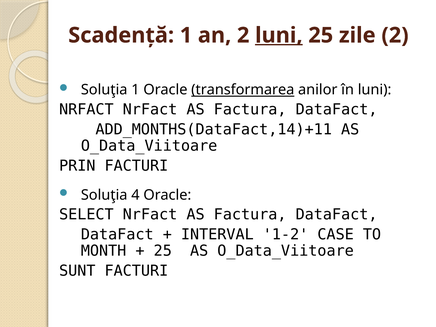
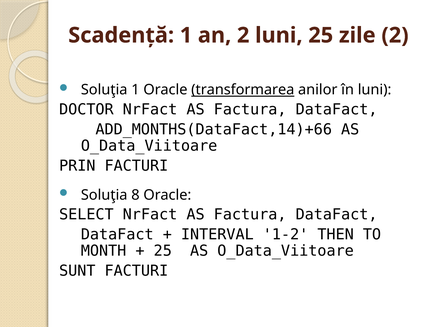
luni underline: present -> none (279, 35)
NRFACT: NRFACT -> DOCTOR (86, 109)
ADD_MONTHS(DataFact,14)+11: ADD_MONTHS(DataFact,14)+11 -> ADD_MONTHS(DataFact,14)+66 (214, 129)
4: 4 -> 8 (135, 195)
CASE: CASE -> THEN (336, 235)
